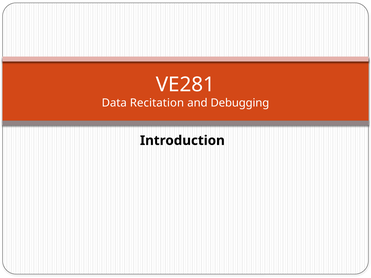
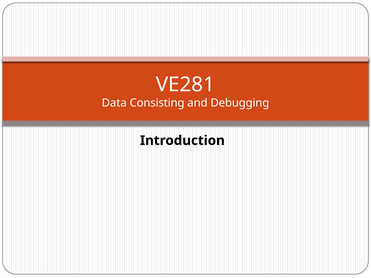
Recitation: Recitation -> Consisting (157, 103)
